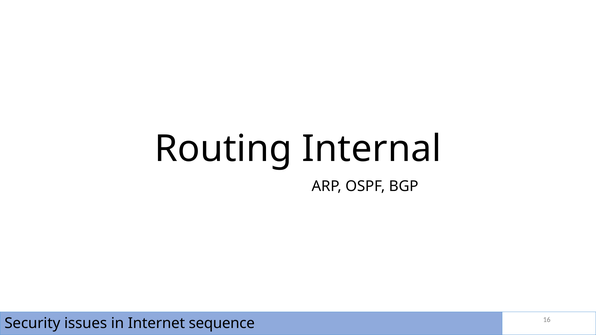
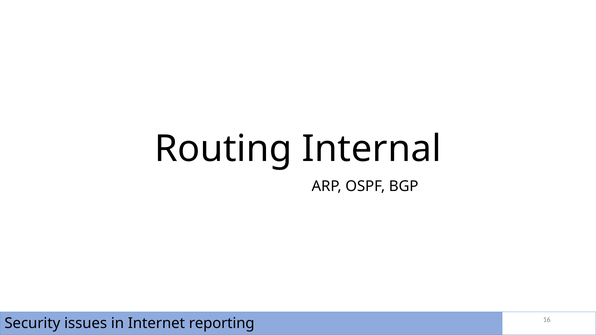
sequence: sequence -> reporting (222, 324)
